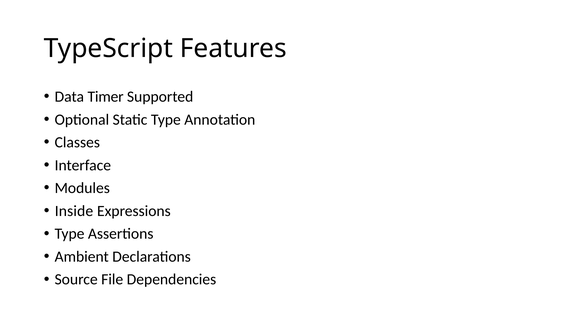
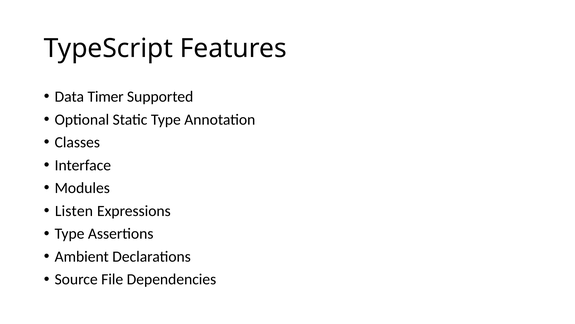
Inside: Inside -> Listen (74, 211)
